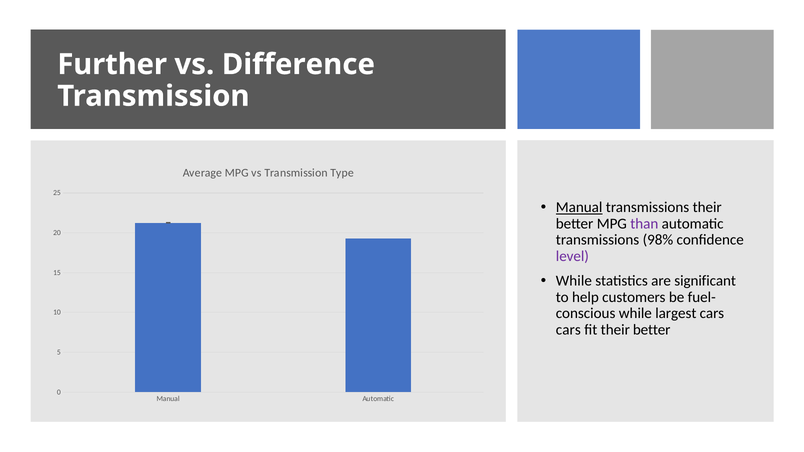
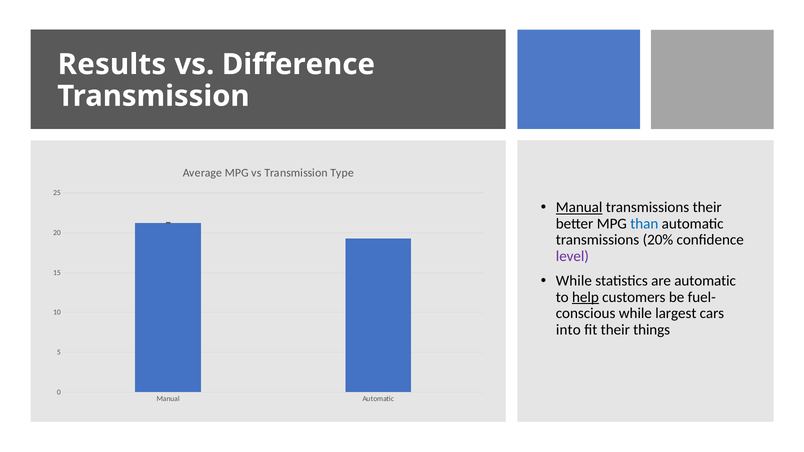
Further: Further -> Results (112, 64)
than colour: purple -> blue (644, 224)
98%: 98% -> 20% (658, 240)
are significant: significant -> automatic (705, 281)
help underline: none -> present (585, 297)
cars: cars -> into (568, 330)
fit their better: better -> things (652, 330)
